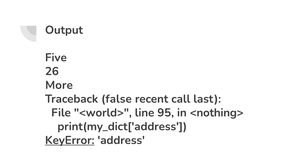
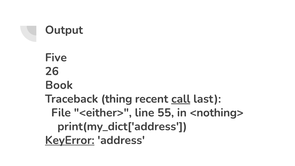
More: More -> Book (59, 85)
false: false -> thing (117, 99)
call underline: none -> present (181, 99)
<world>: <world> -> <either> (103, 113)
95: 95 -> 55 (166, 113)
